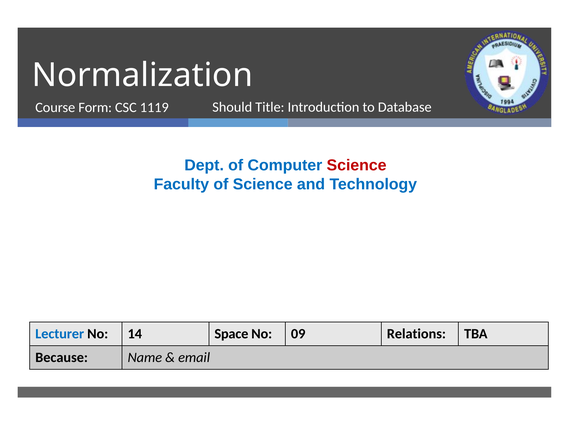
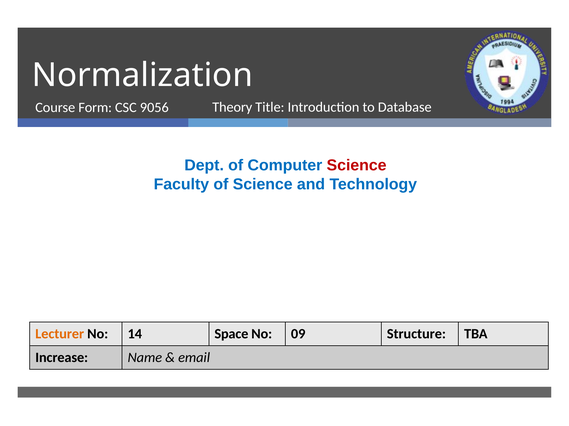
Should: Should -> Theory (232, 107)
1119: 1119 -> 9056 (154, 108)
Lecturer colour: blue -> orange (60, 334)
Relations: Relations -> Structure (416, 334)
Because: Because -> Increase (62, 358)
